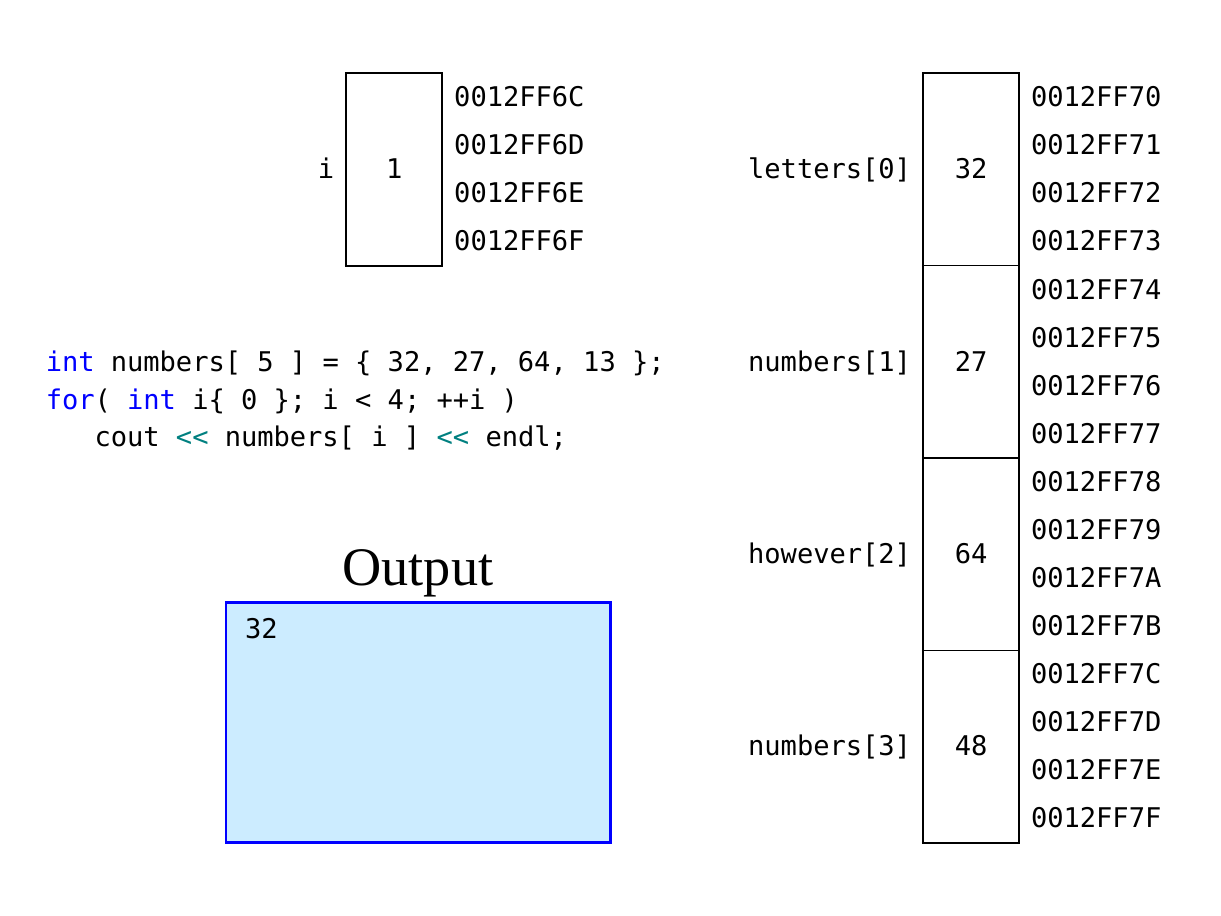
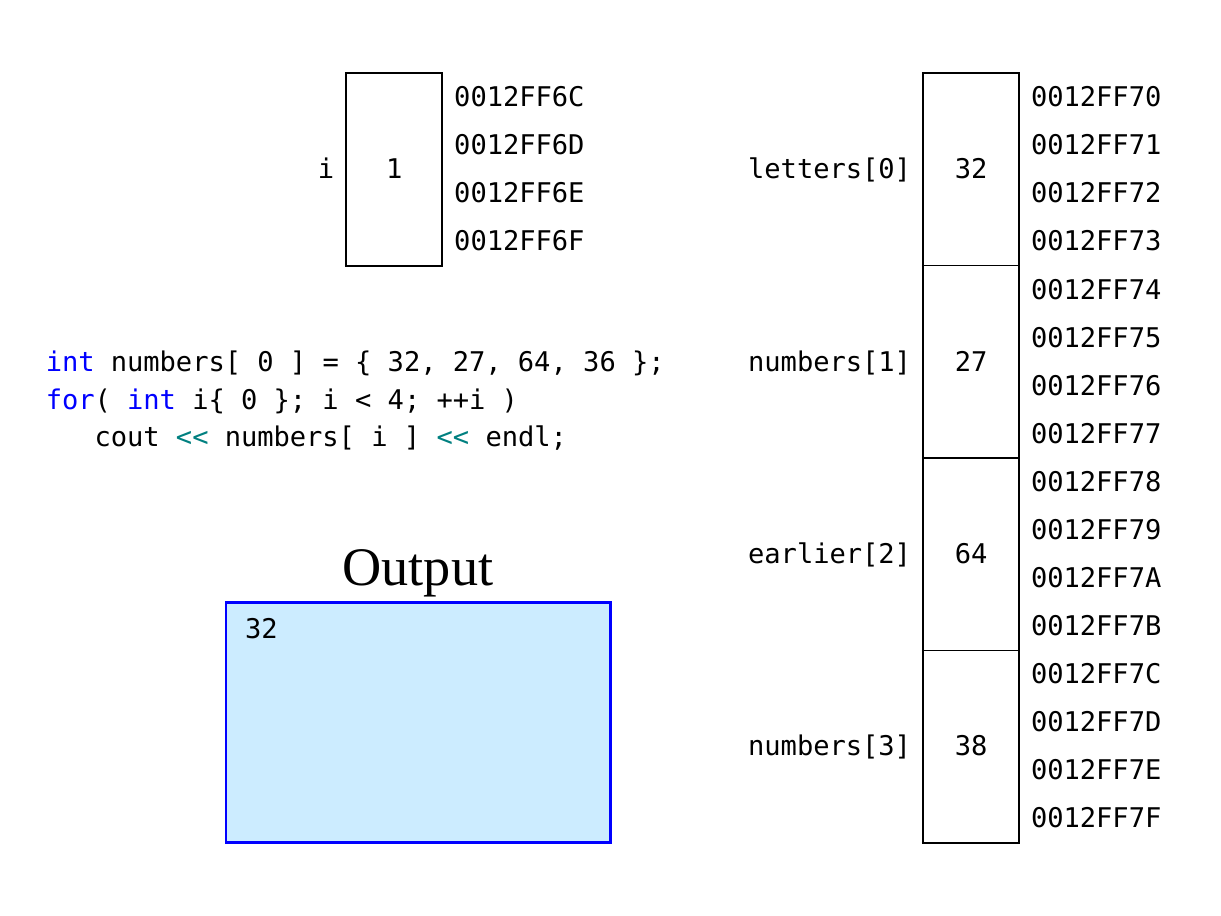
numbers[ 5: 5 -> 0 (266, 362)
13: 13 -> 36 (600, 362)
however[2: however[2 -> earlier[2 (830, 554)
48: 48 -> 38 (971, 747)
